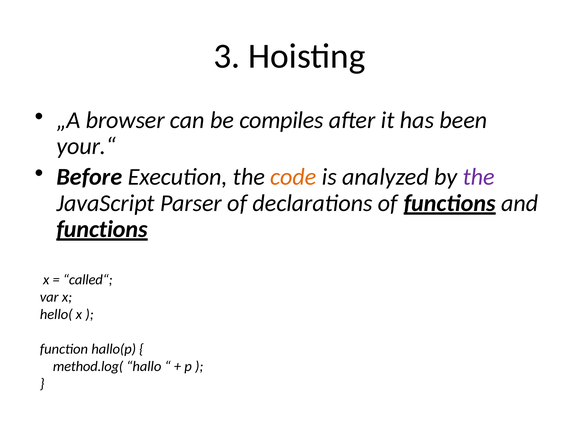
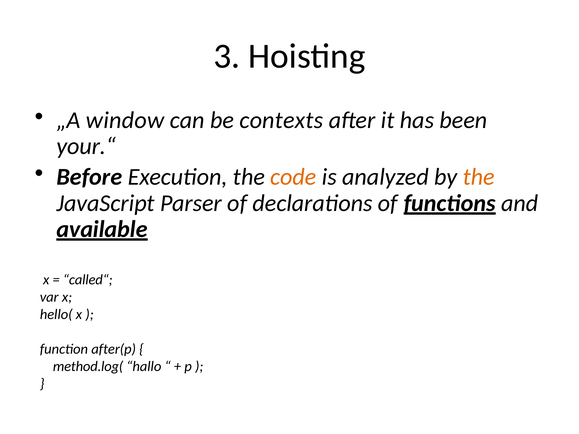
browser: browser -> window (125, 120)
compiles: compiles -> contexts (281, 120)
the colour: purple -> orange (479, 177)
functions: functions -> available (102, 229)
hallo(p: hallo(p -> after(p (114, 349)
